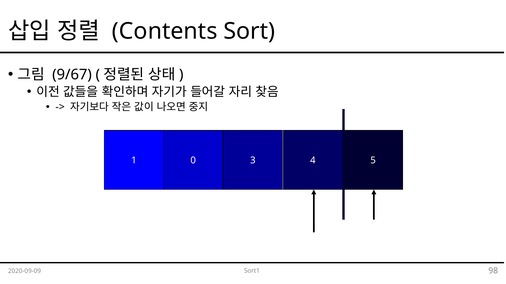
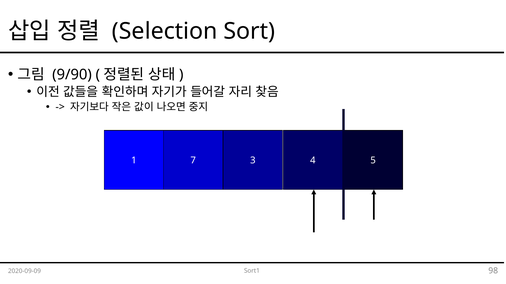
Contents: Contents -> Selection (165, 31)
9/67: 9/67 -> 9/90 (72, 75)
0: 0 -> 7 (193, 161)
